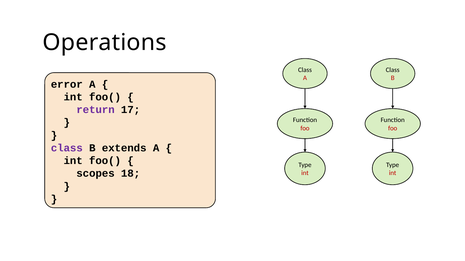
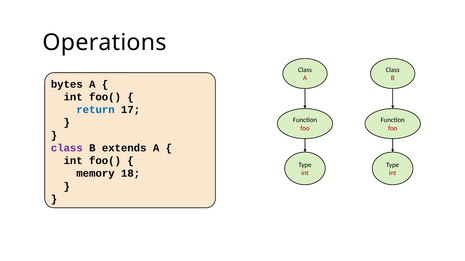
error: error -> bytes (67, 84)
return colour: purple -> blue (96, 110)
scopes: scopes -> memory (96, 174)
